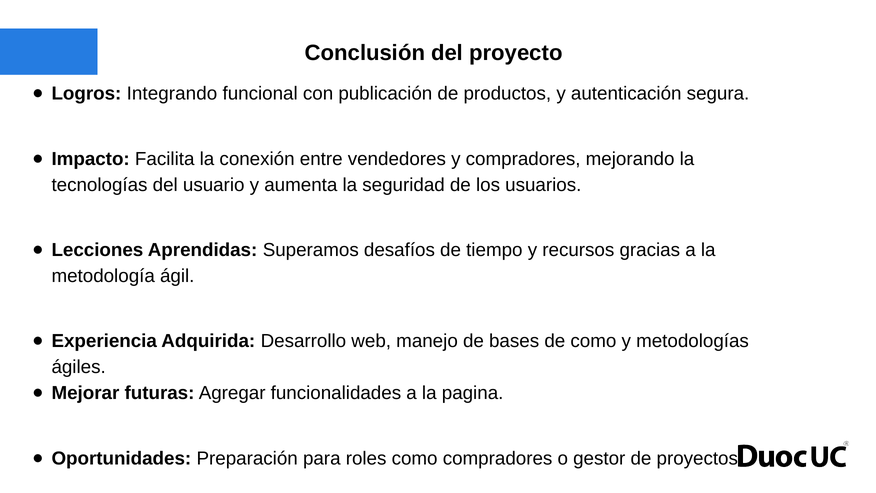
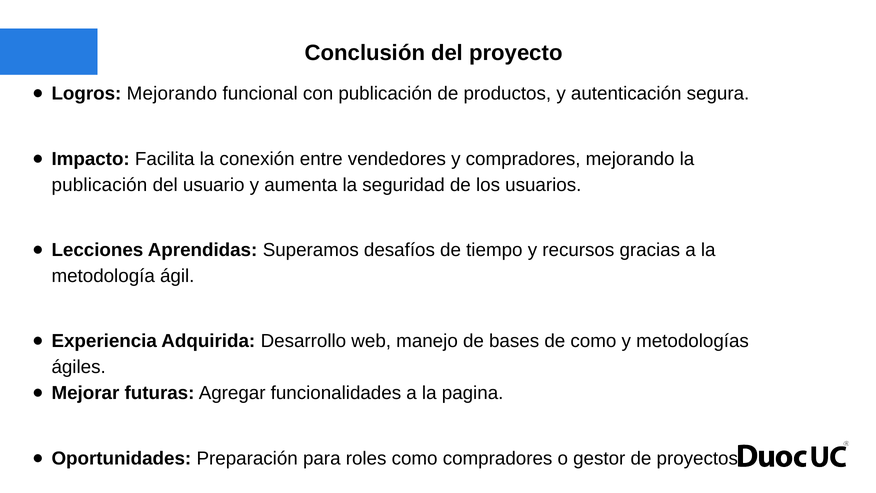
Logros Integrando: Integrando -> Mejorando (172, 94)
tecnologías: tecnologías -> publicación (99, 185)
